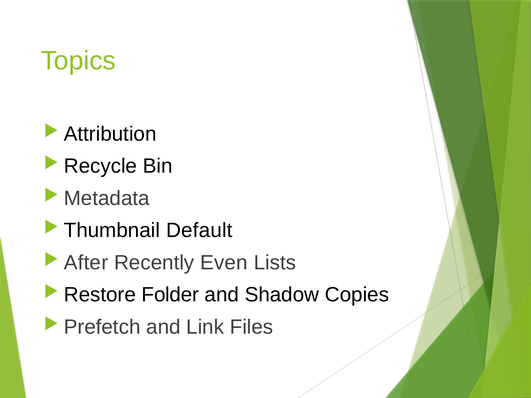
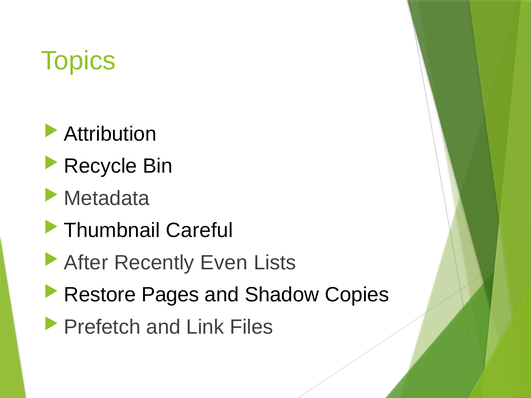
Default: Default -> Careful (199, 231)
Folder: Folder -> Pages (170, 295)
